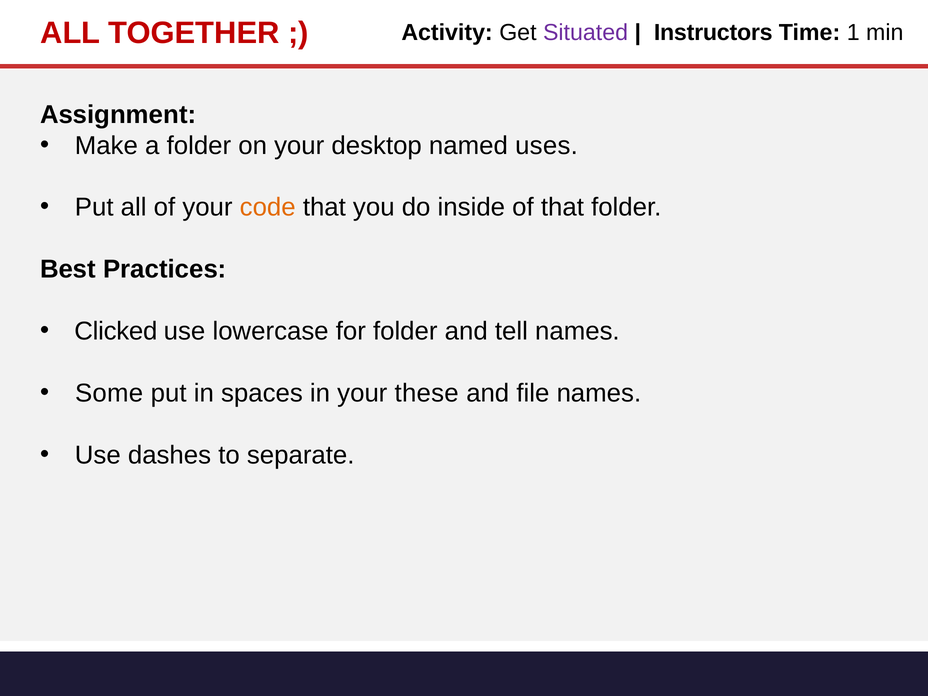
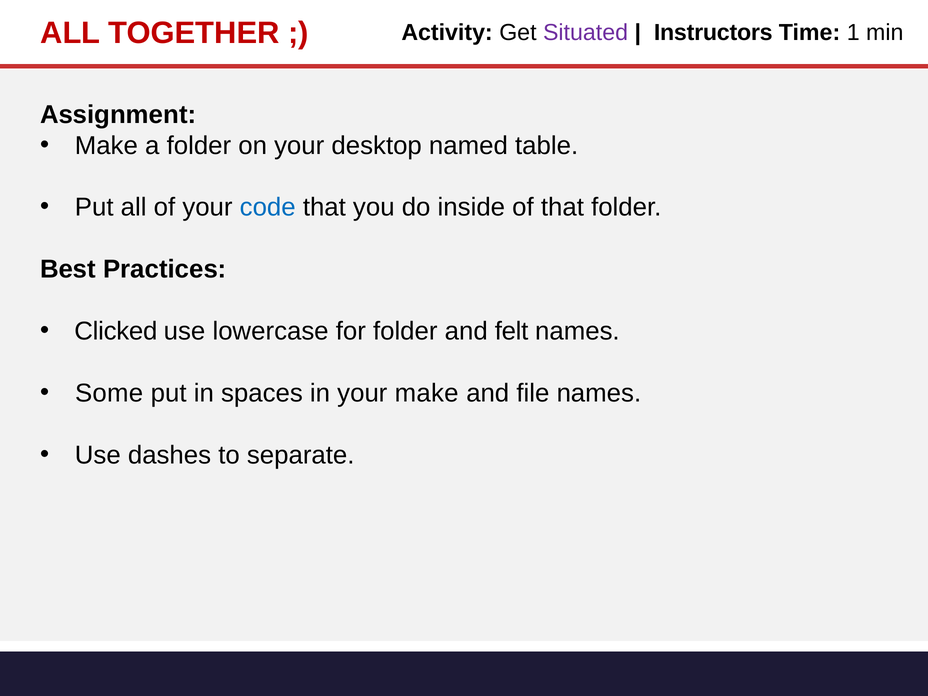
uses: uses -> table (547, 146)
code colour: orange -> blue (268, 207)
tell: tell -> felt (512, 331)
your these: these -> make (427, 393)
